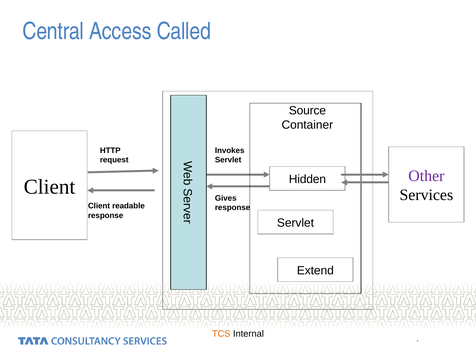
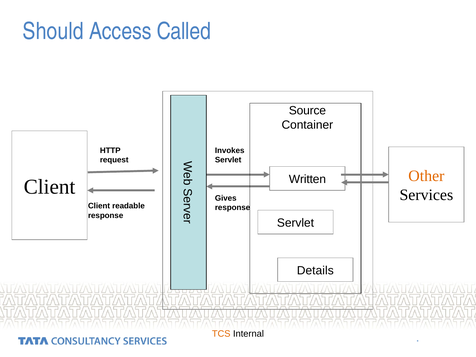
Central: Central -> Should (53, 31)
Other colour: purple -> orange (426, 176)
Hidden: Hidden -> Written (307, 179)
Extend: Extend -> Details (315, 271)
